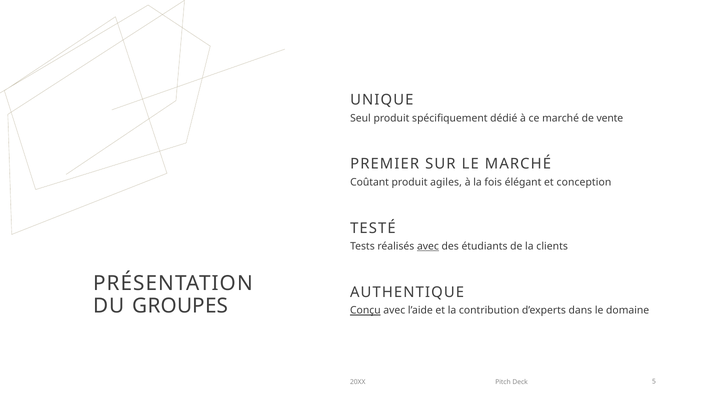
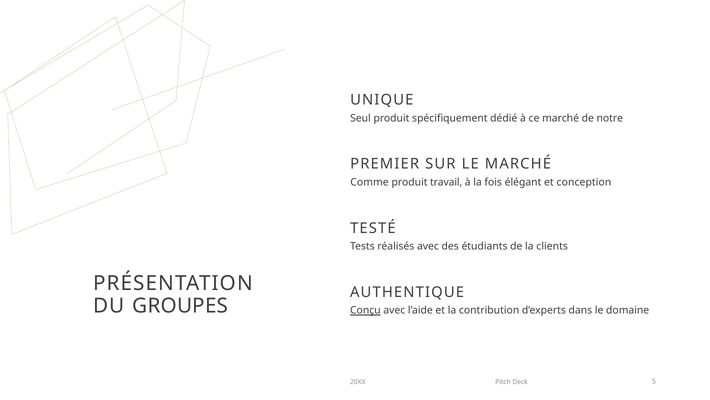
vente: vente -> notre (610, 118)
Coûtant: Coûtant -> Comme (369, 182)
agiles: agiles -> travail (446, 182)
avec underline: present -> none (428, 246)
